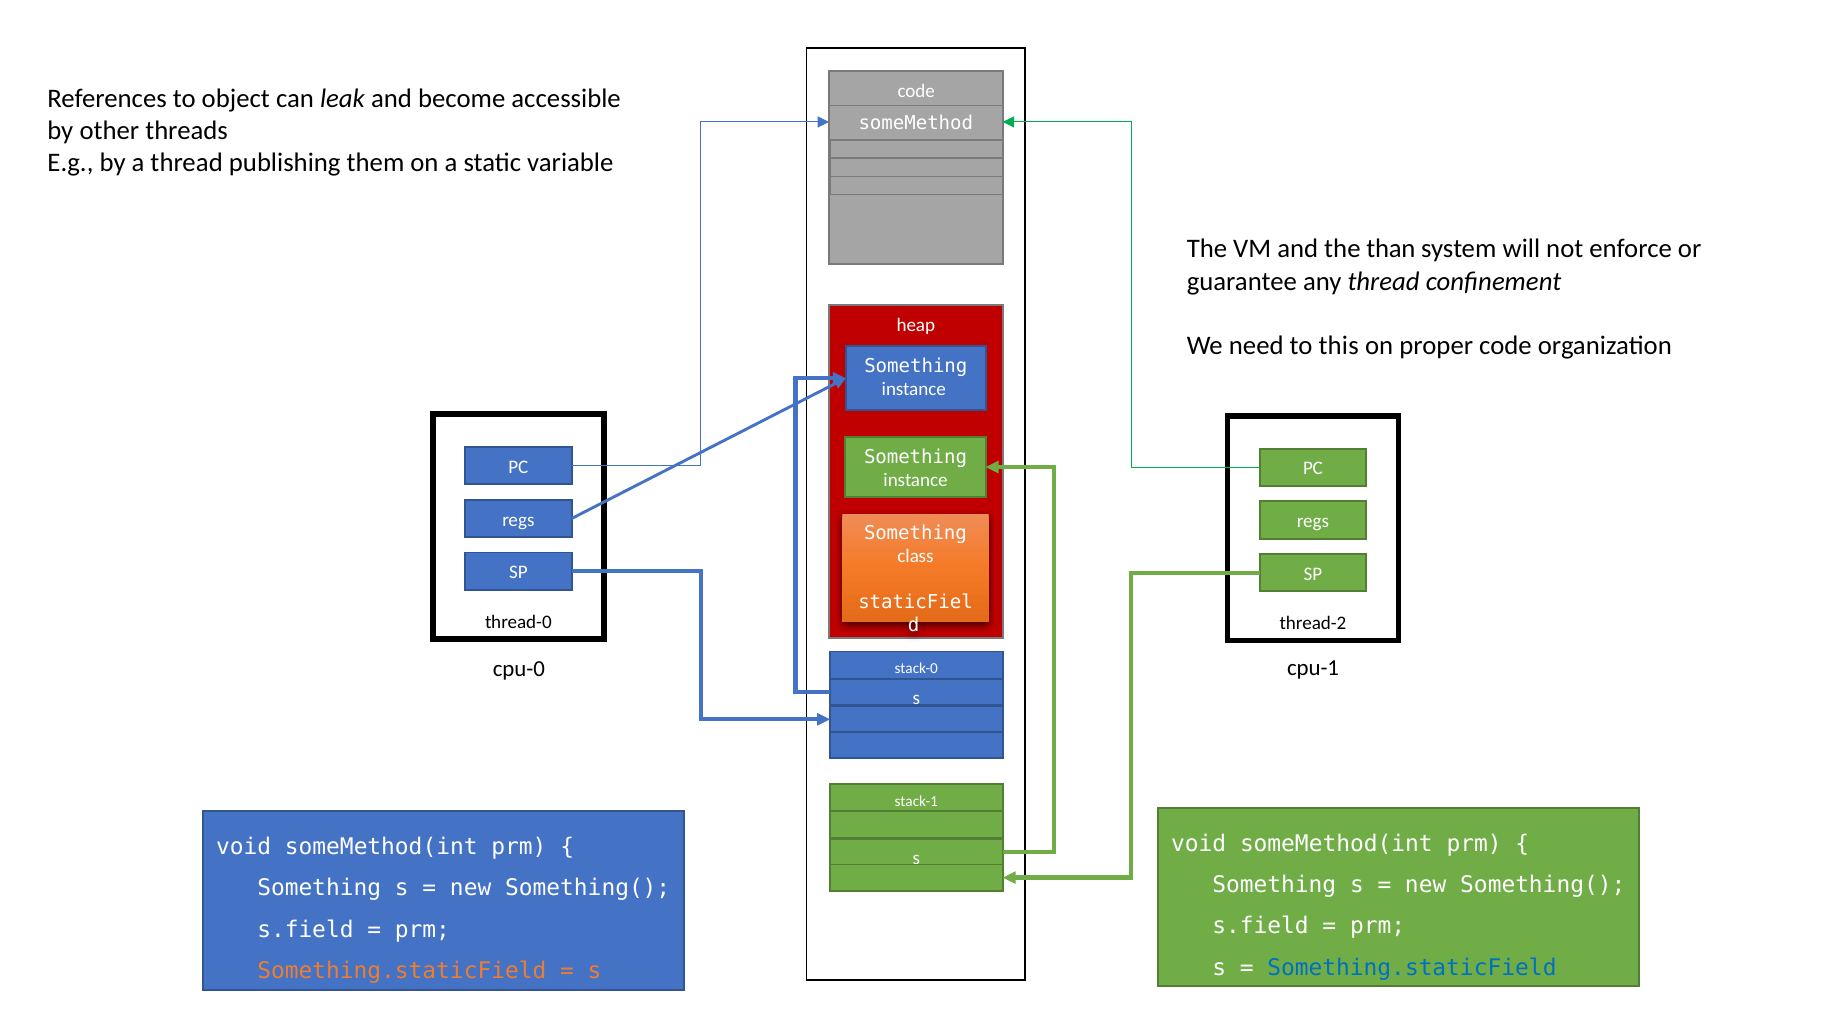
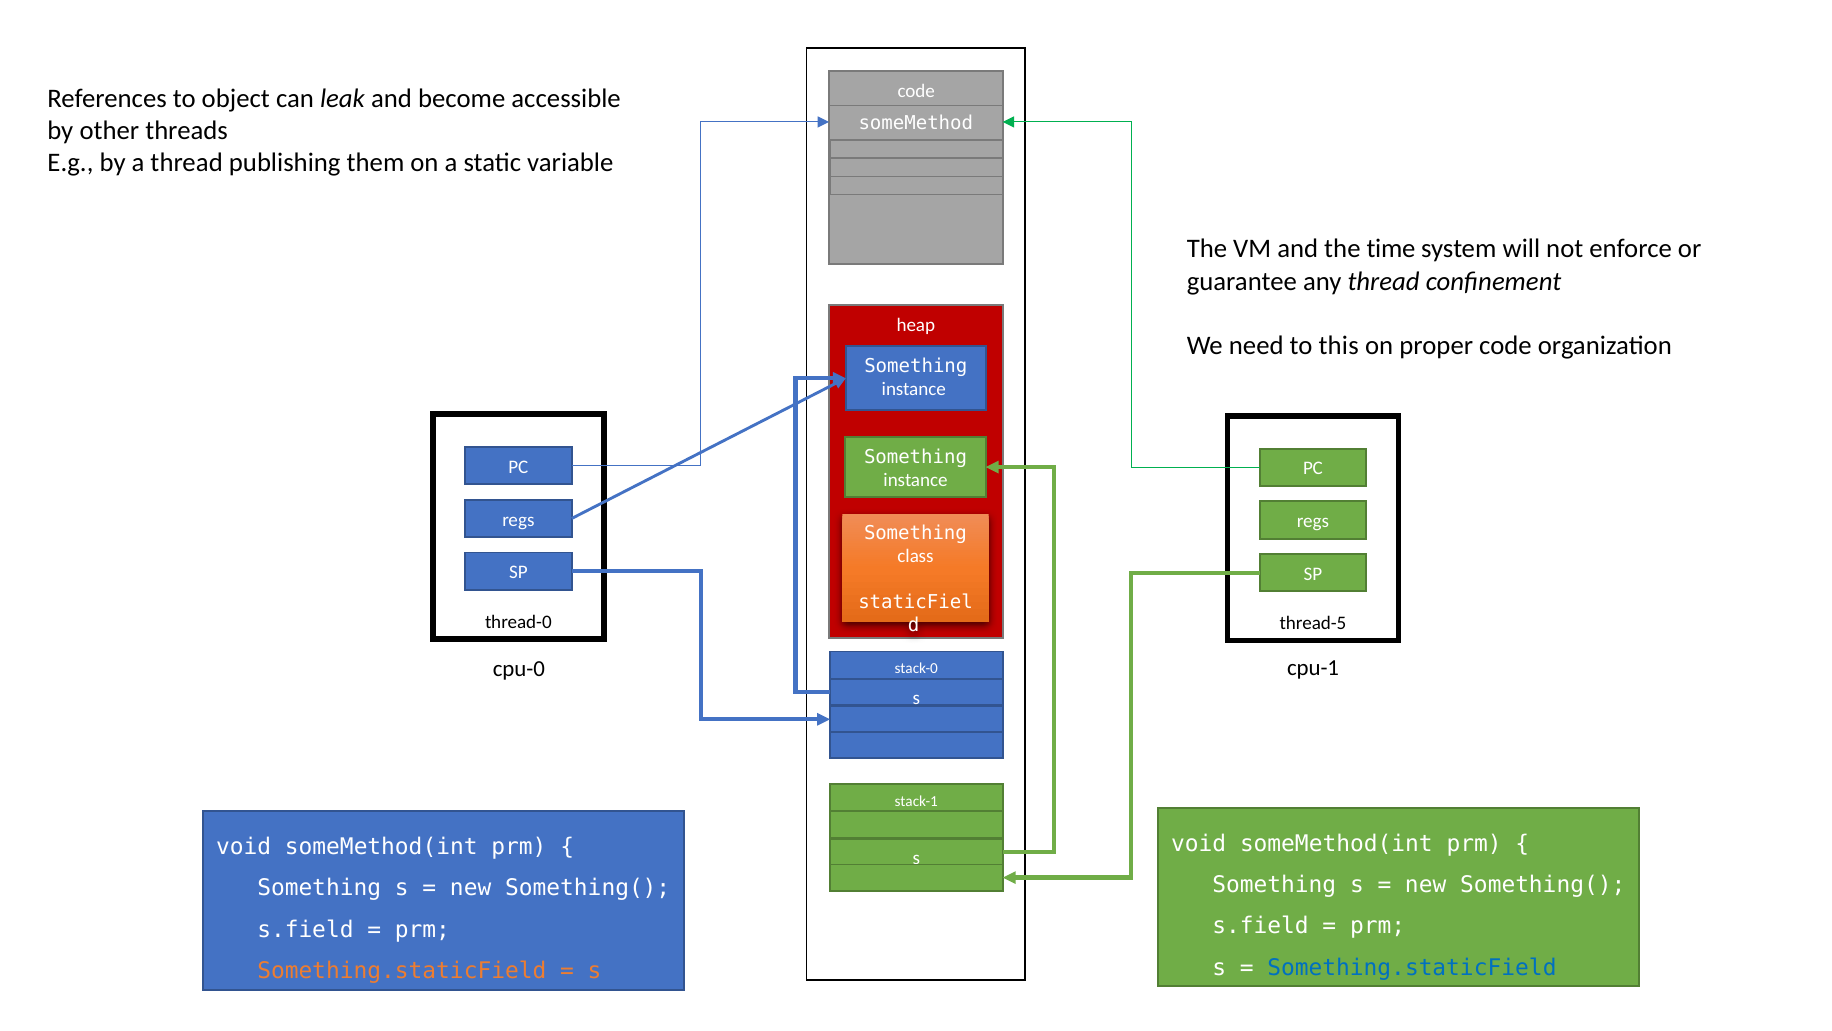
than: than -> time (1391, 249)
thread-2: thread-2 -> thread-5 (1313, 623)
